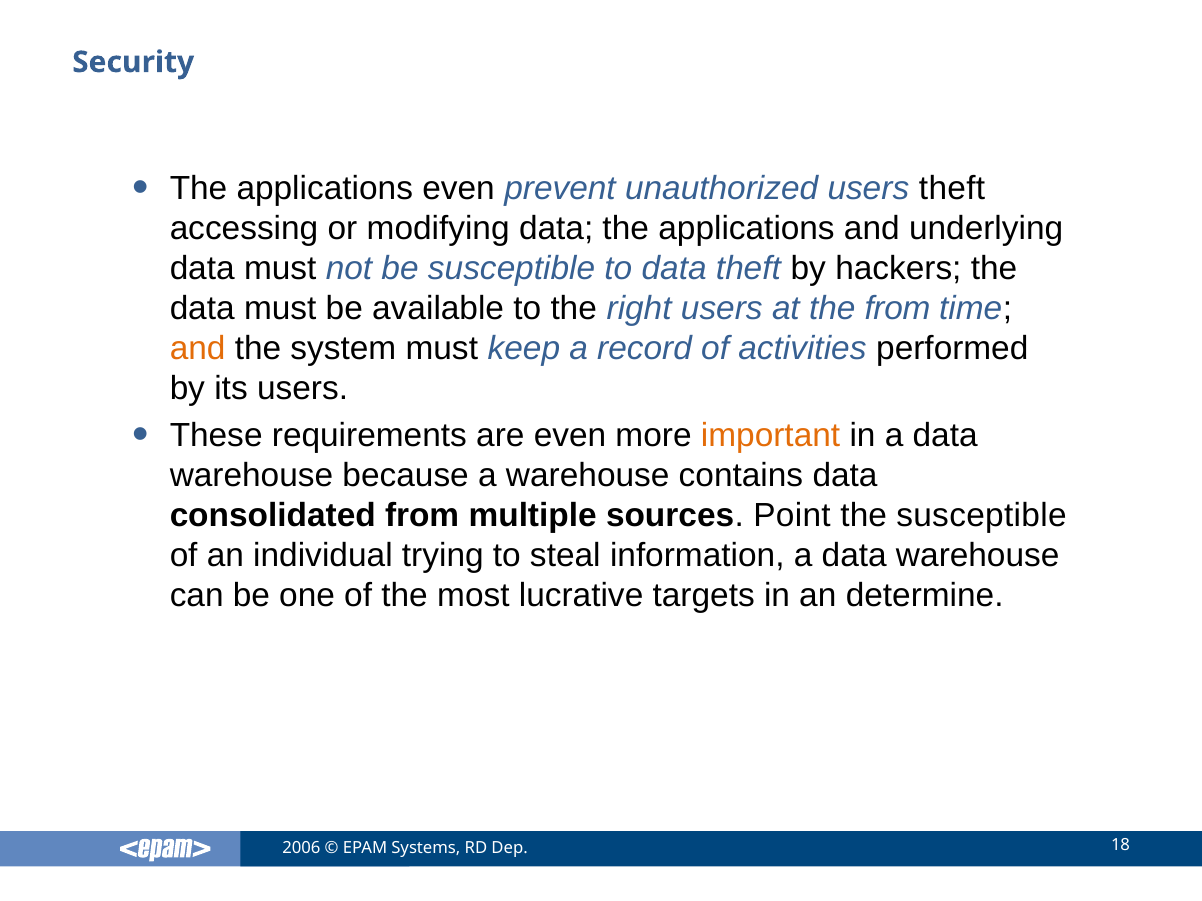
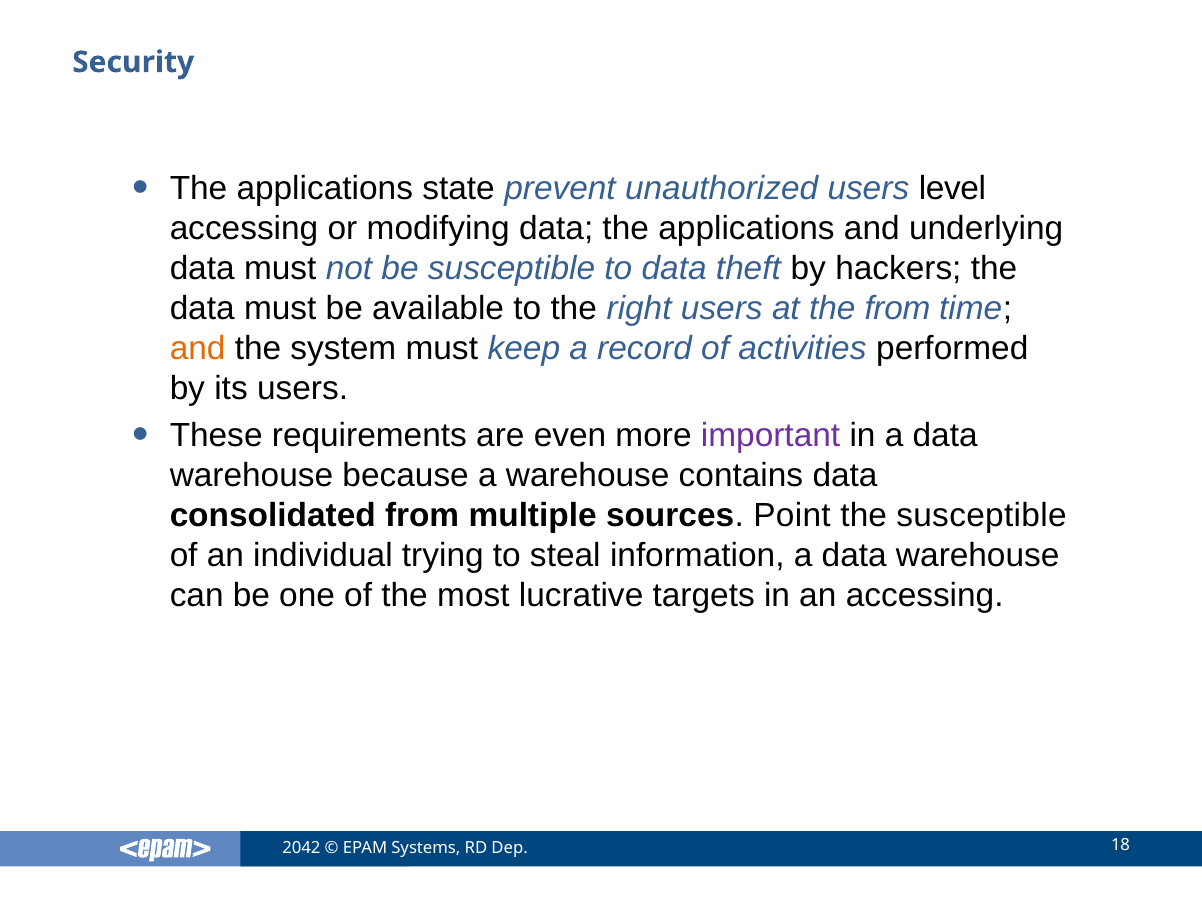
applications even: even -> state (459, 189)
users theft: theft -> level (952, 189)
important colour: orange -> purple (771, 436)
an determine: determine -> accessing (925, 596)
2006: 2006 -> 2042 (301, 849)
